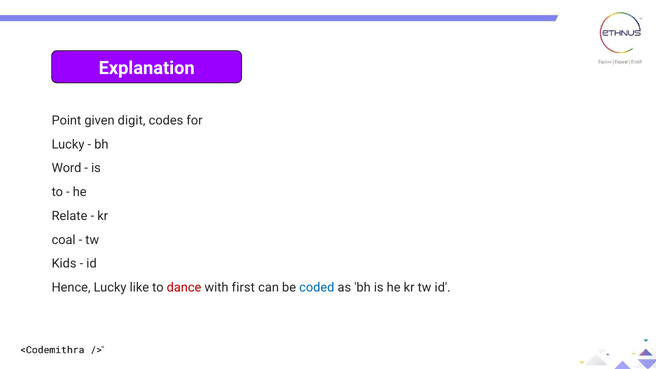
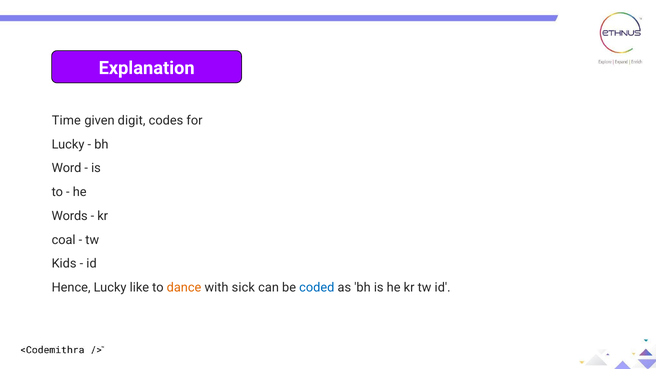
Point: Point -> Time (66, 120)
Relate: Relate -> Words (70, 216)
dance colour: red -> orange (184, 288)
first: first -> sick (243, 288)
